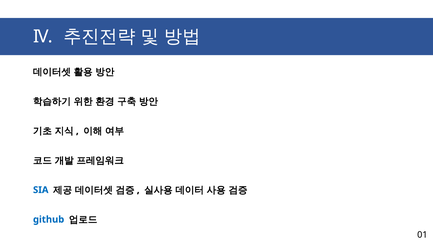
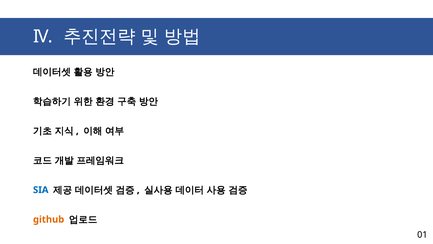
github colour: blue -> orange (49, 219)
